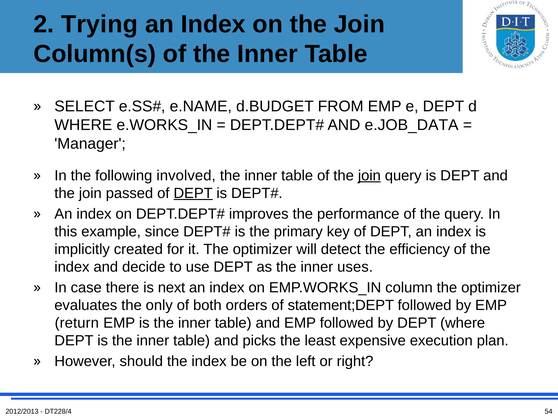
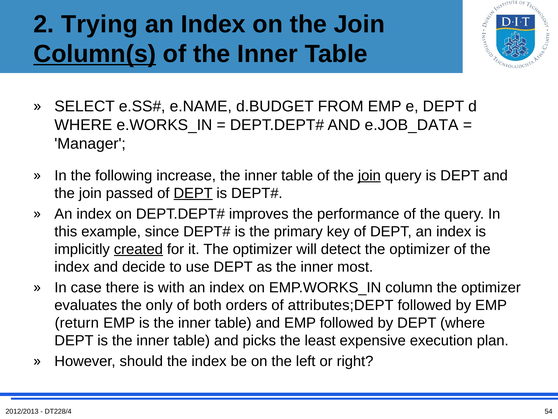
Column(s underline: none -> present (95, 54)
involved: involved -> increase (186, 175)
created underline: none -> present (138, 249)
detect the efficiency: efficiency -> optimizer (420, 249)
uses: uses -> most (355, 267)
next: next -> with (171, 287)
statement;DEPT: statement;DEPT -> attributes;DEPT (341, 305)
